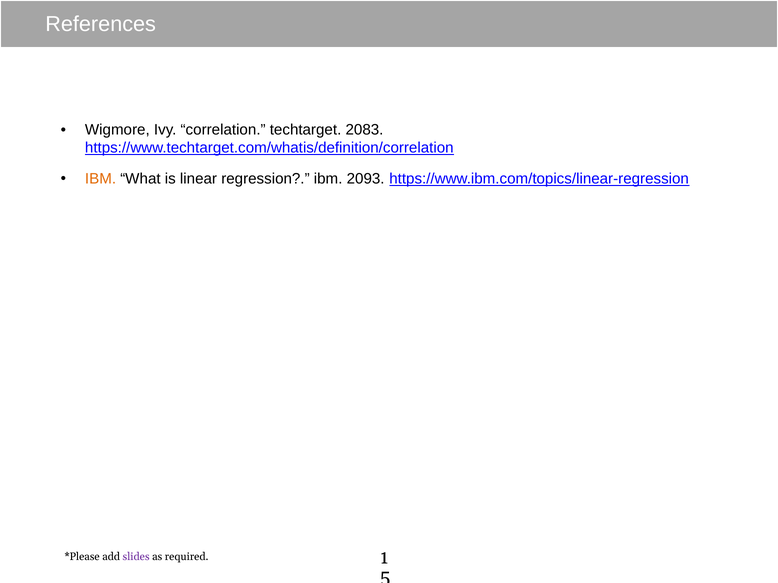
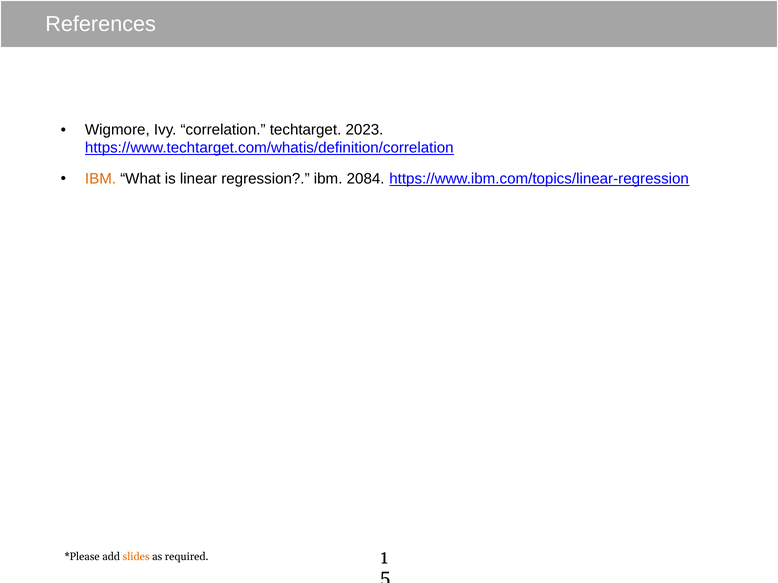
2083: 2083 -> 2023 (364, 130)
2093: 2093 -> 2084 (366, 179)
slides colour: purple -> orange (136, 557)
